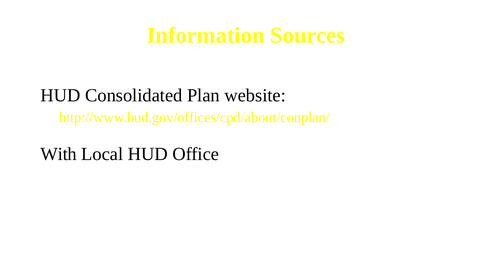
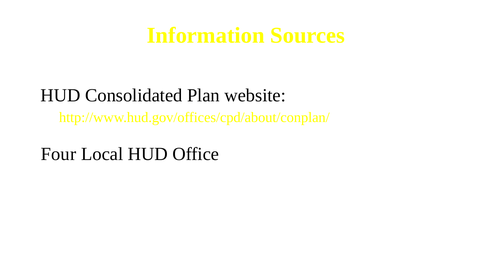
With: With -> Four (59, 154)
